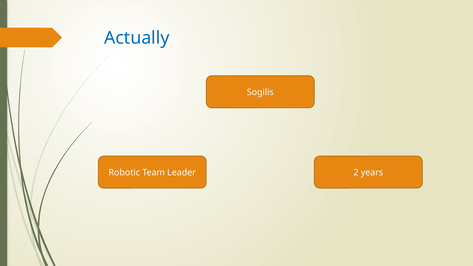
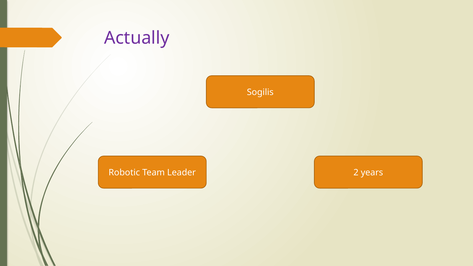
Actually colour: blue -> purple (137, 38)
